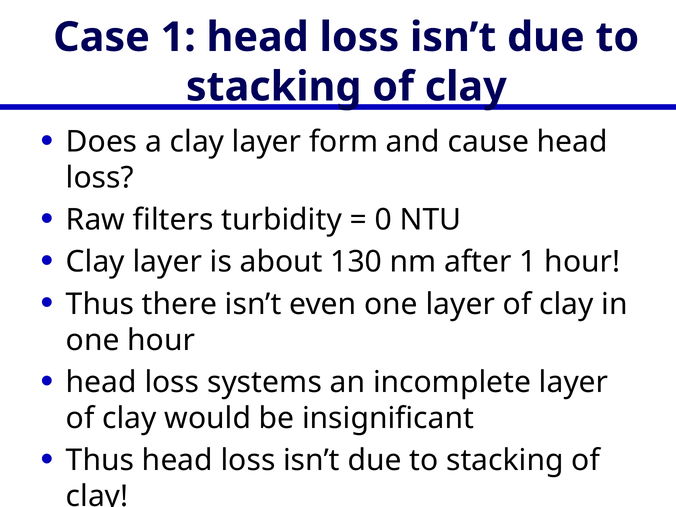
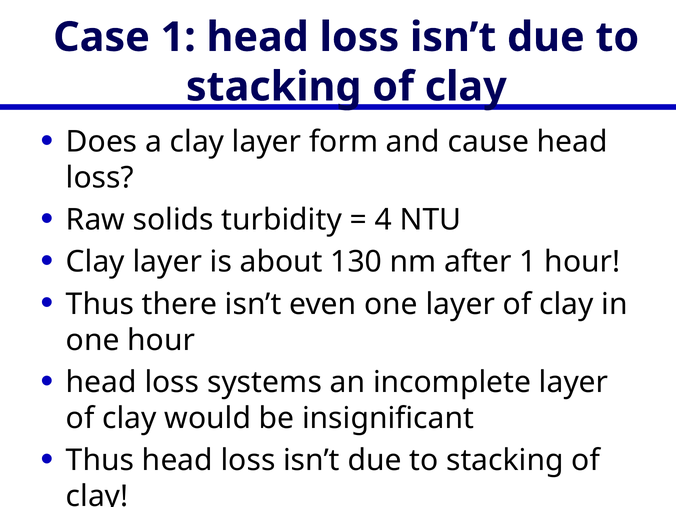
filters: filters -> solids (173, 220)
0: 0 -> 4 (383, 220)
